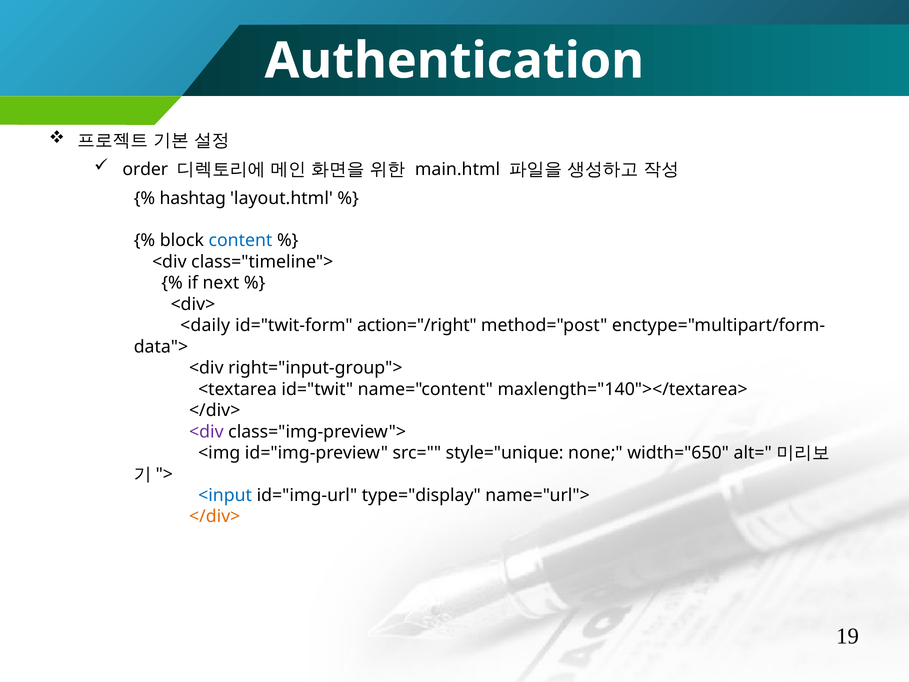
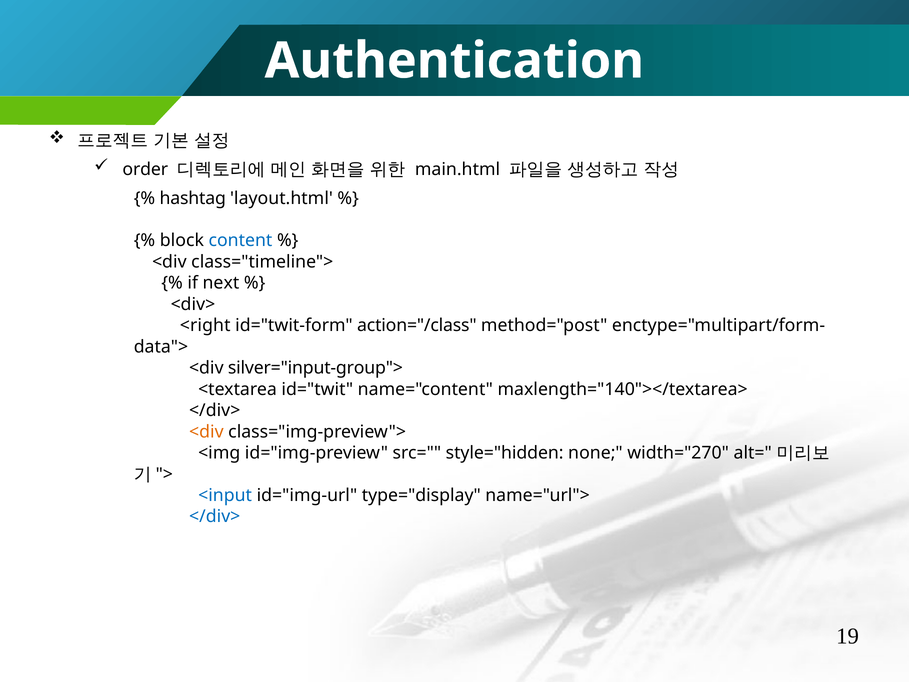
<daily: <daily -> <right (205, 325)
action="/right: action="/right -> action="/class (417, 325)
right="input-group">: right="input-group"> -> silver="input-group"> (315, 368)
<div colour: purple -> orange (206, 432)
style="unique: style="unique -> style="hidden (505, 453)
width="650: width="650 -> width="270 (678, 453)
</div> colour: orange -> blue (215, 516)
